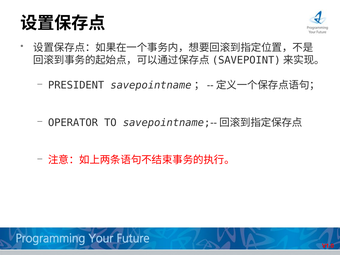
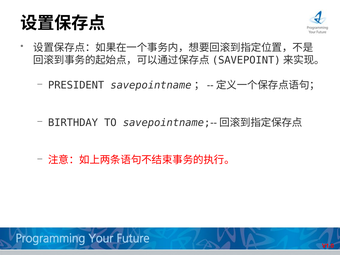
OPERATOR: OPERATOR -> BIRTHDAY (73, 123)
